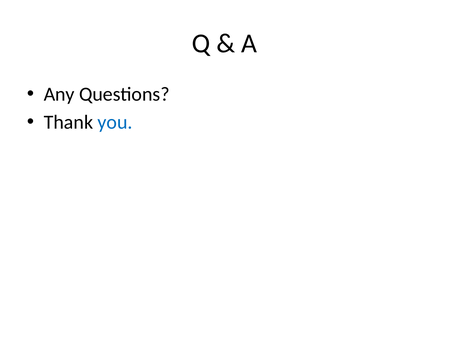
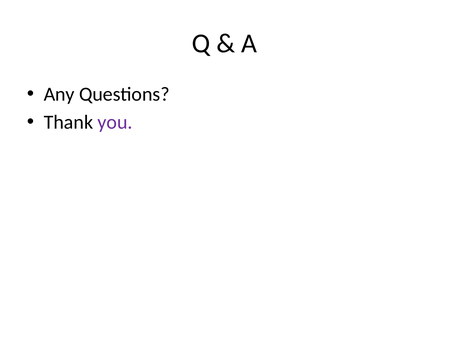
you colour: blue -> purple (115, 122)
